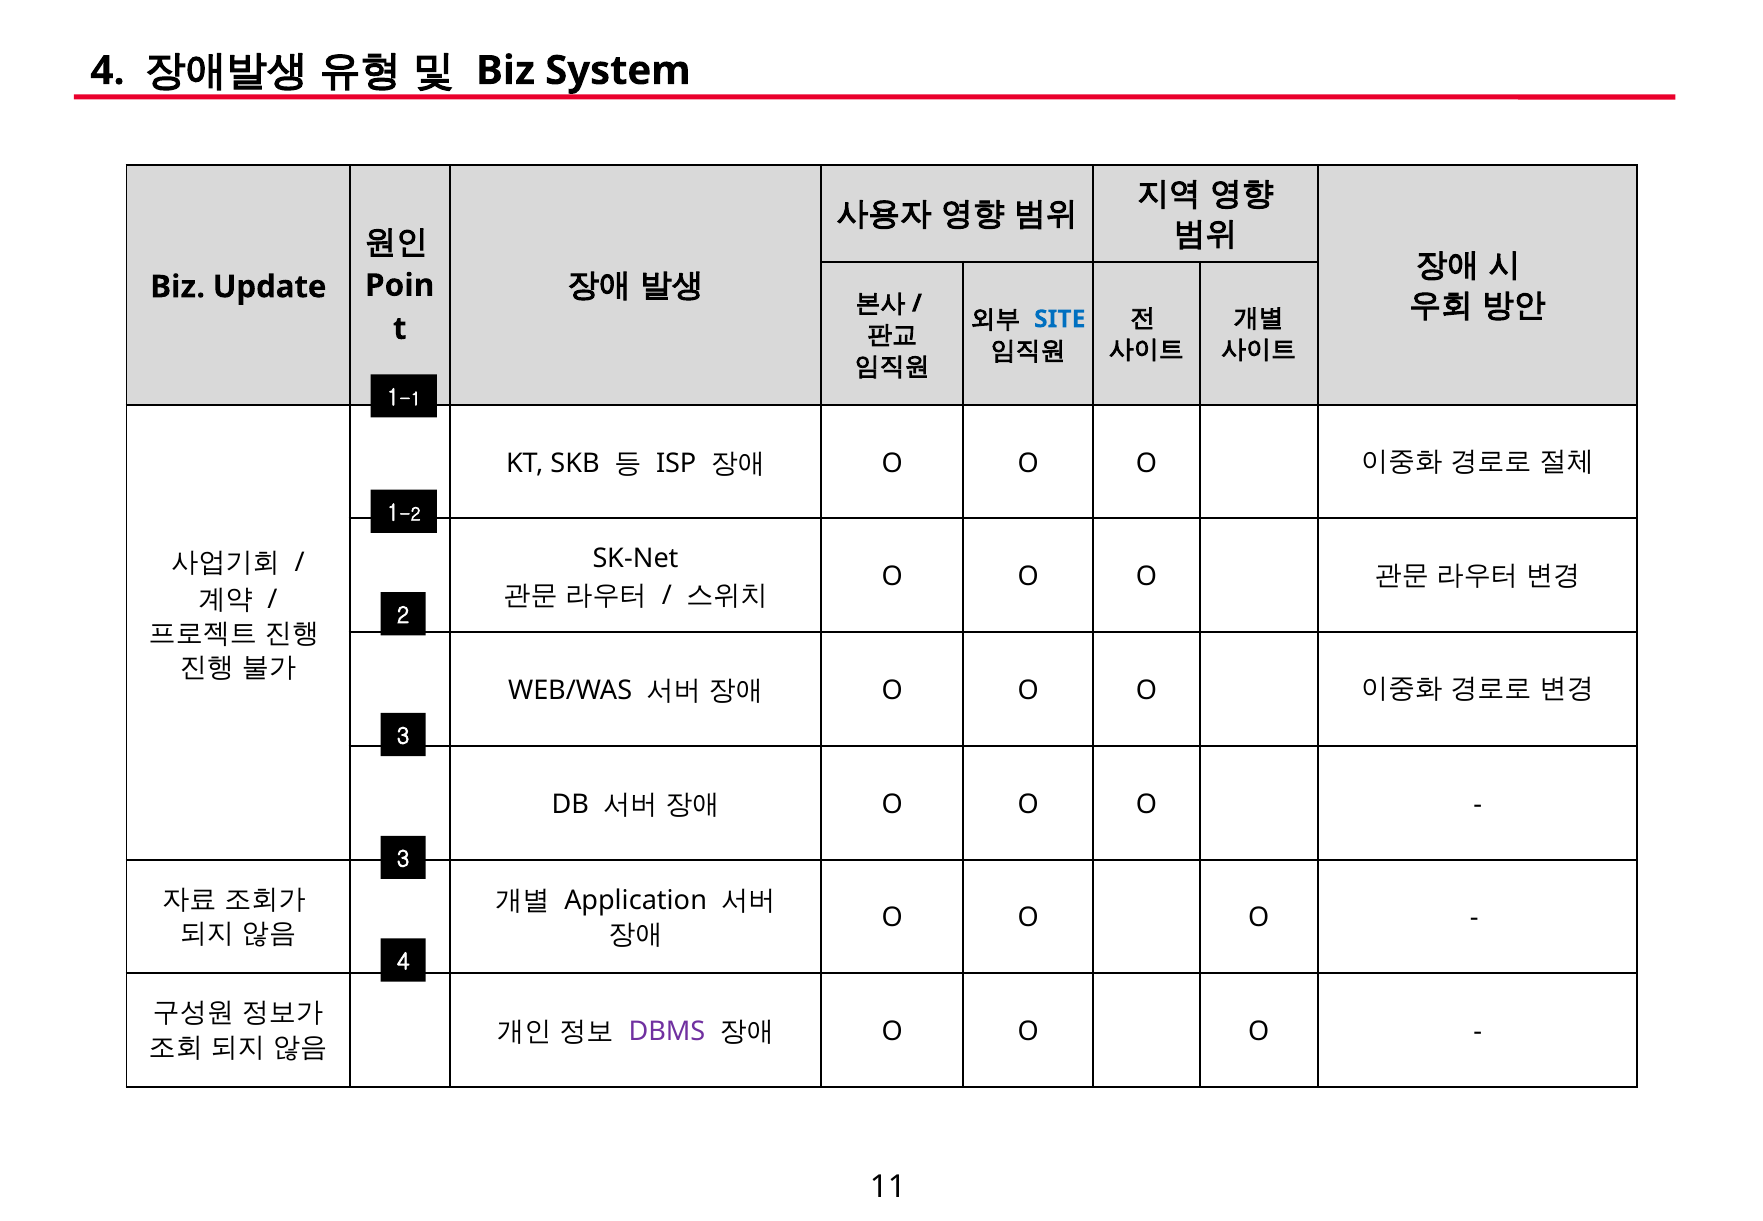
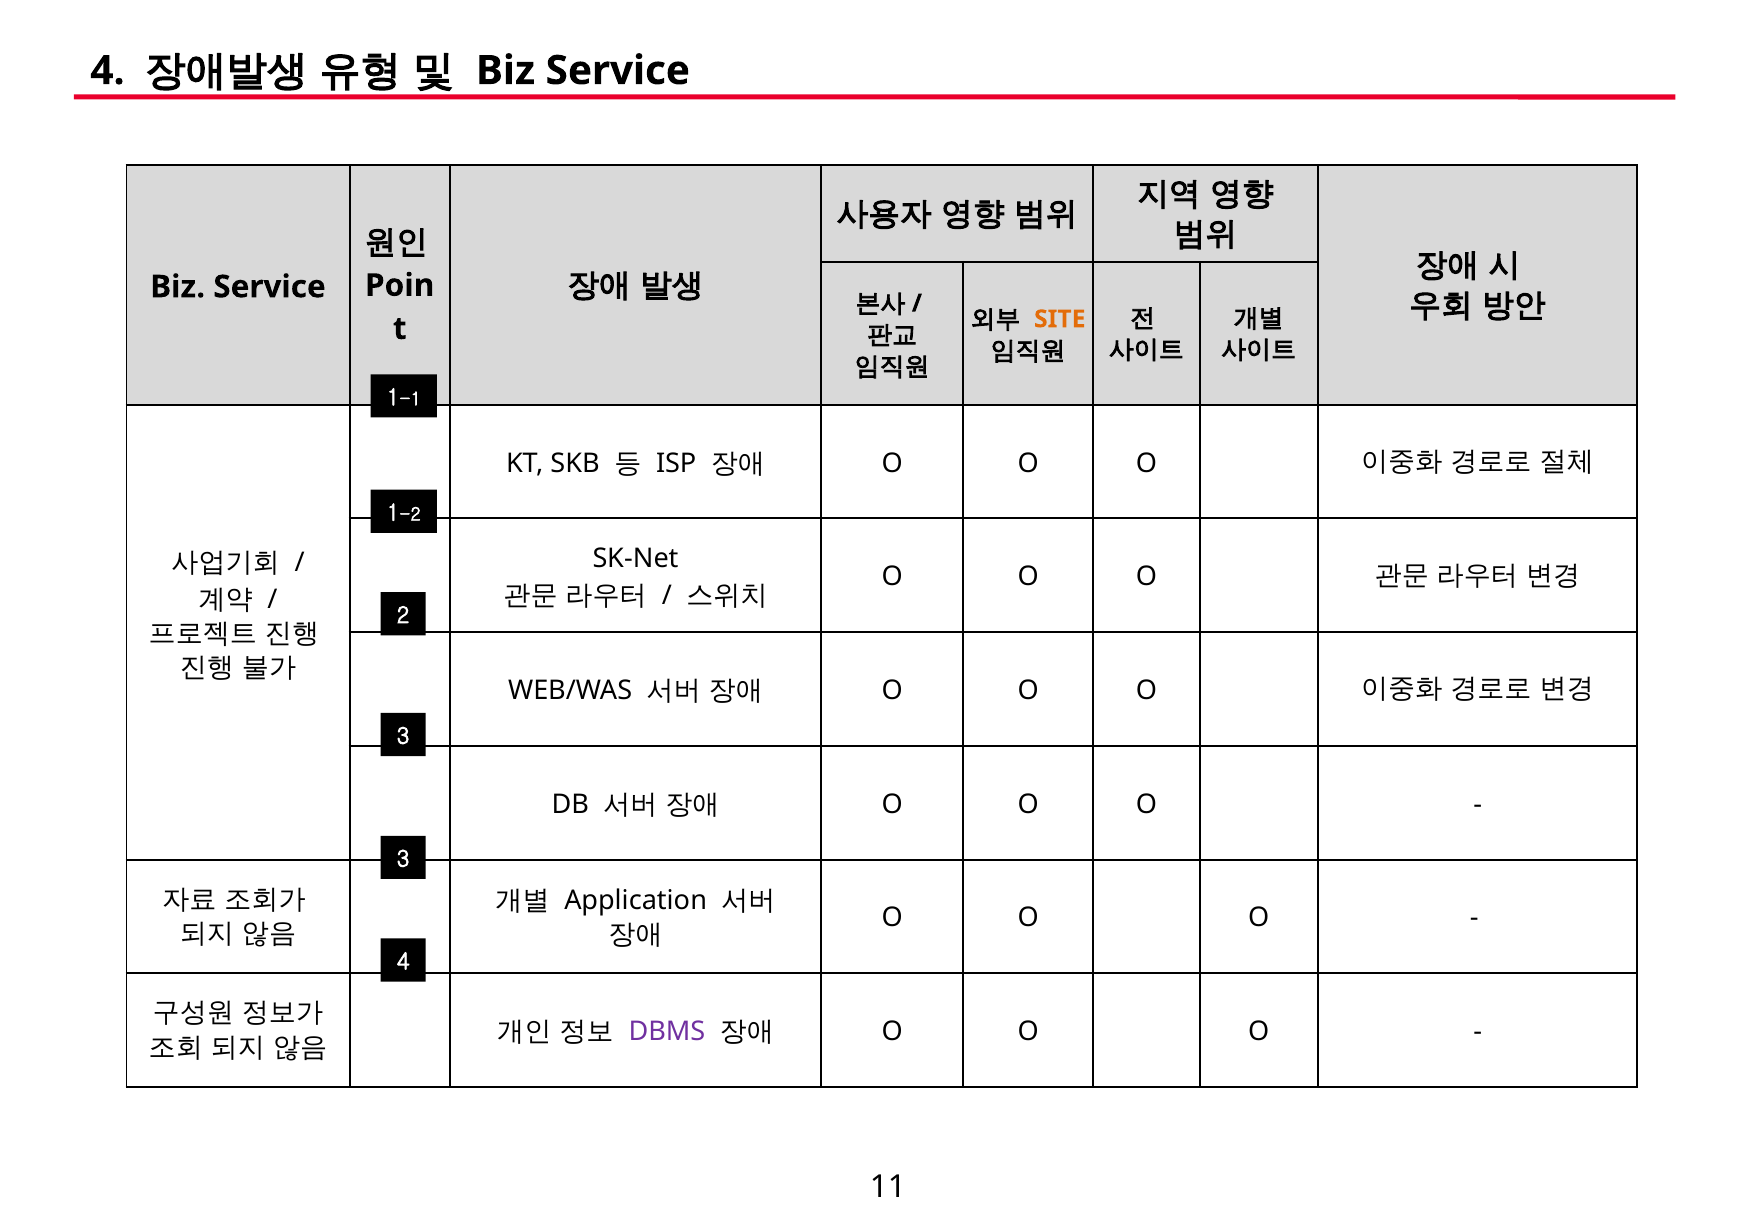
System: System -> Service (618, 71)
Update: Update -> Service (270, 287)
SITE colour: blue -> orange (1060, 319)
